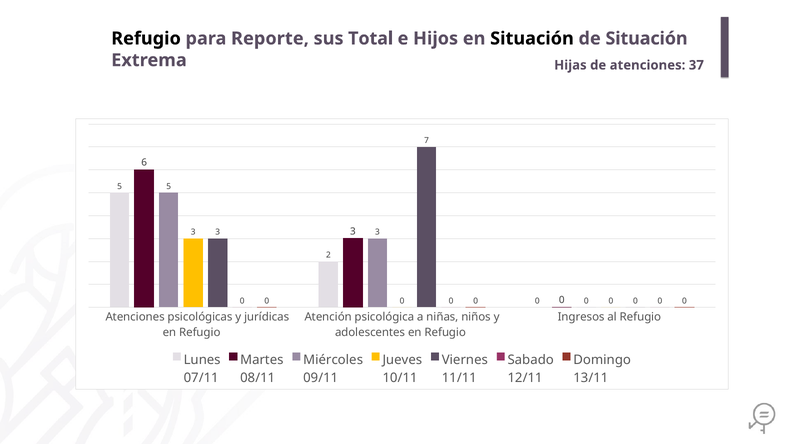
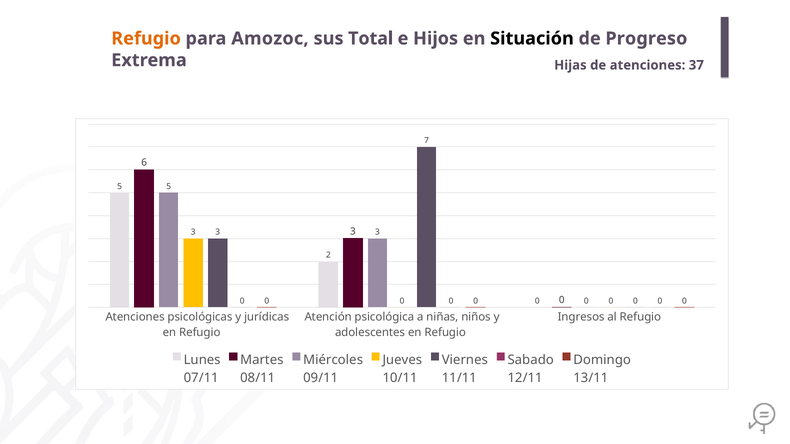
Refugio colour: black -> orange (146, 39)
Reporte: Reporte -> Amozoc (270, 39)
de Situación: Situación -> Progreso (646, 39)
